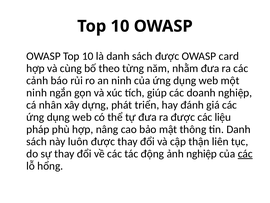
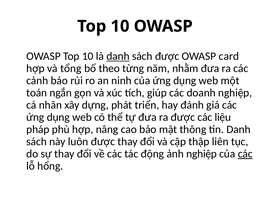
danh underline: none -> present (118, 56)
cùng: cùng -> tổng (71, 68)
ninh: ninh -> toán (37, 93)
thận: thận -> thập (199, 141)
